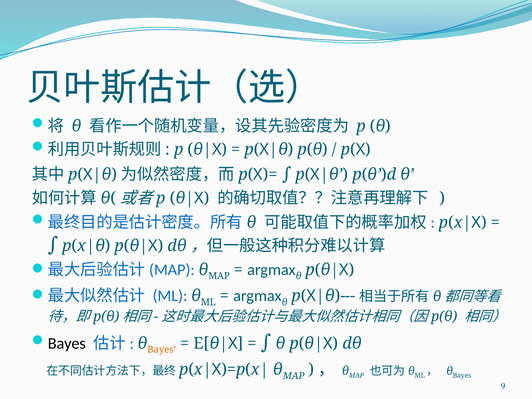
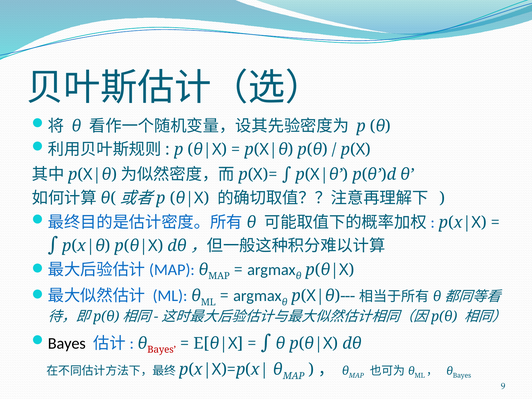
Bayes colour: orange -> red (162, 350)
